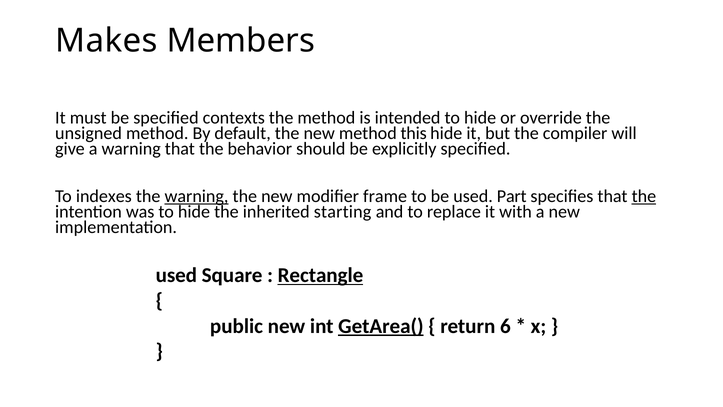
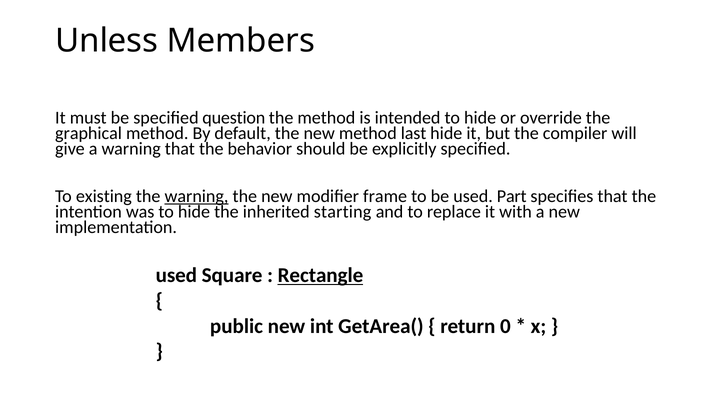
Makes: Makes -> Unless (107, 41)
contexts: contexts -> question (234, 117)
unsigned: unsigned -> graphical (89, 133)
this: this -> last (414, 133)
indexes: indexes -> existing (104, 196)
the underline: present -> none (644, 196)
GetArea( underline: present -> none (381, 326)
6: 6 -> 0 (505, 326)
